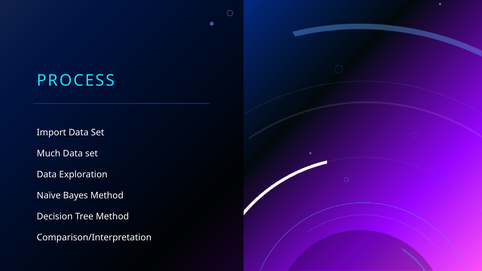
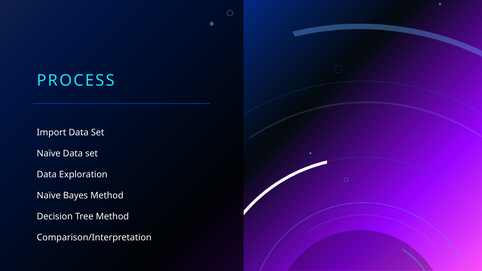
Much: Much -> Naïve (49, 154)
